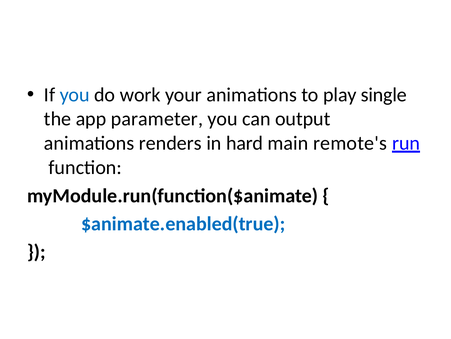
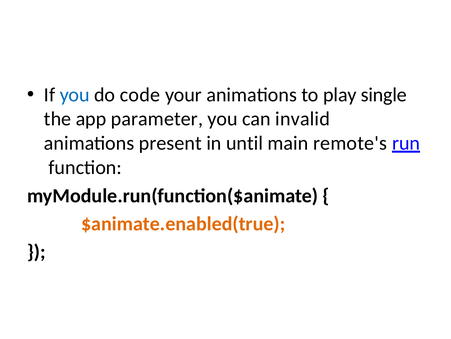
work: work -> code (140, 95)
output: output -> invalid (303, 119)
renders: renders -> present (170, 143)
hard: hard -> until (245, 143)
$animate.enabled(true colour: blue -> orange (183, 223)
